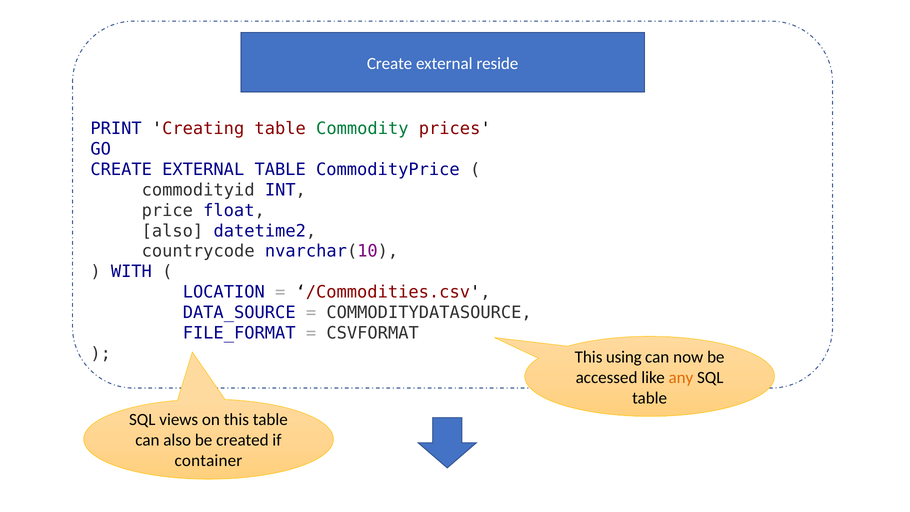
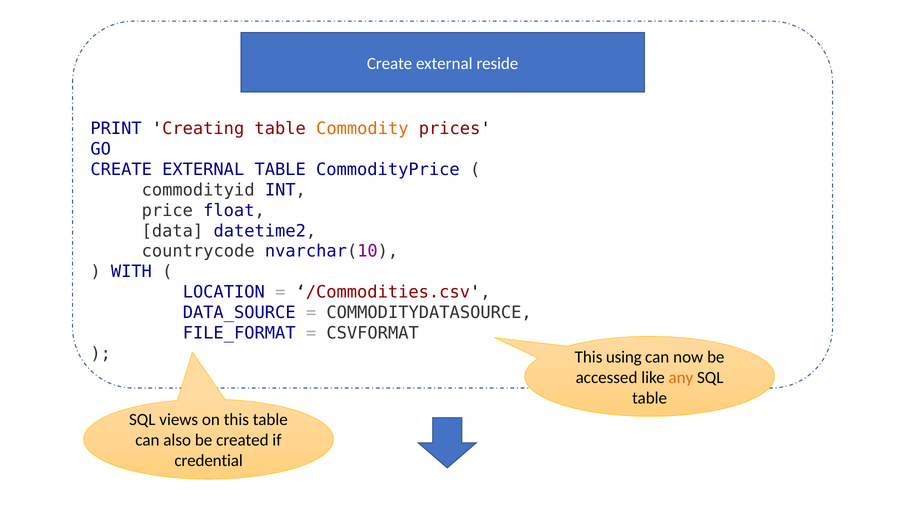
Commodity colour: green -> orange (362, 128)
also: also -> data (172, 231)
container: container -> credential (209, 461)
